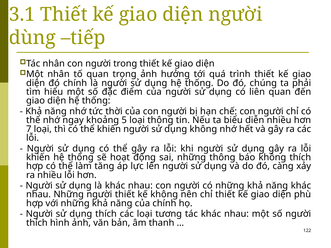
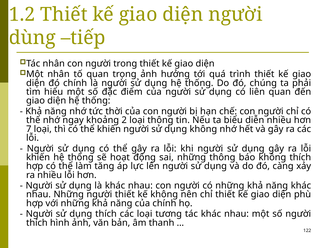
3.1: 3.1 -> 1.2 (22, 15)
5: 5 -> 2 (124, 120)
